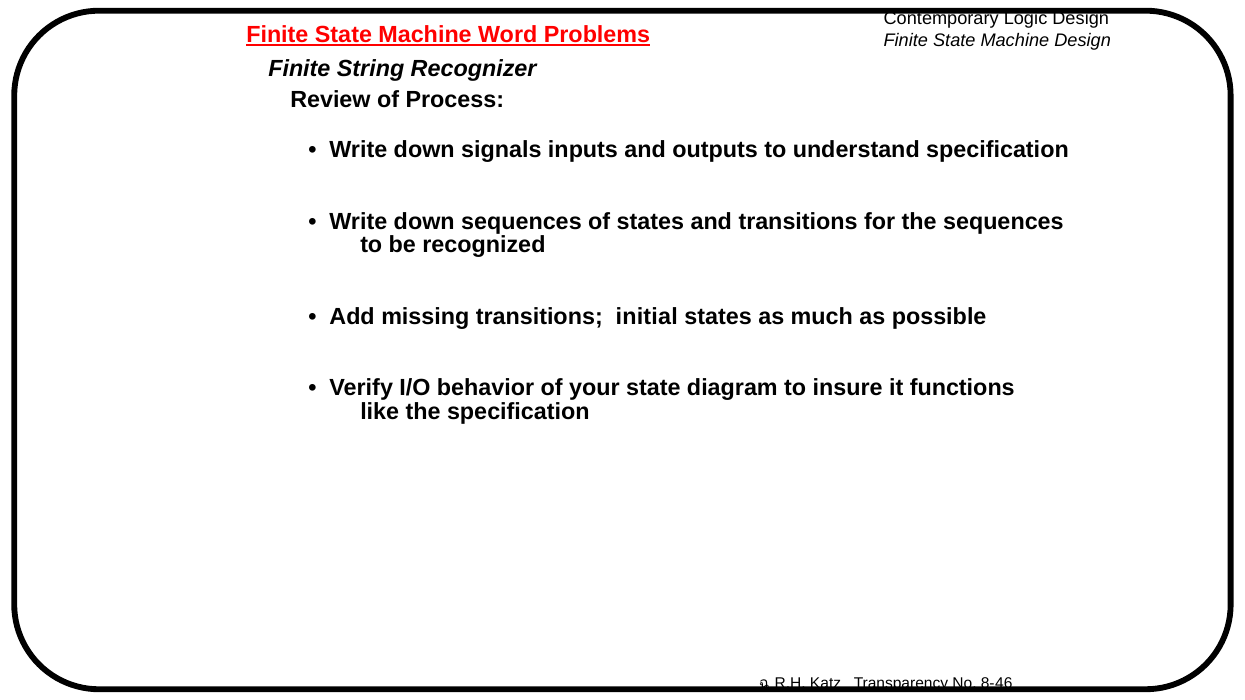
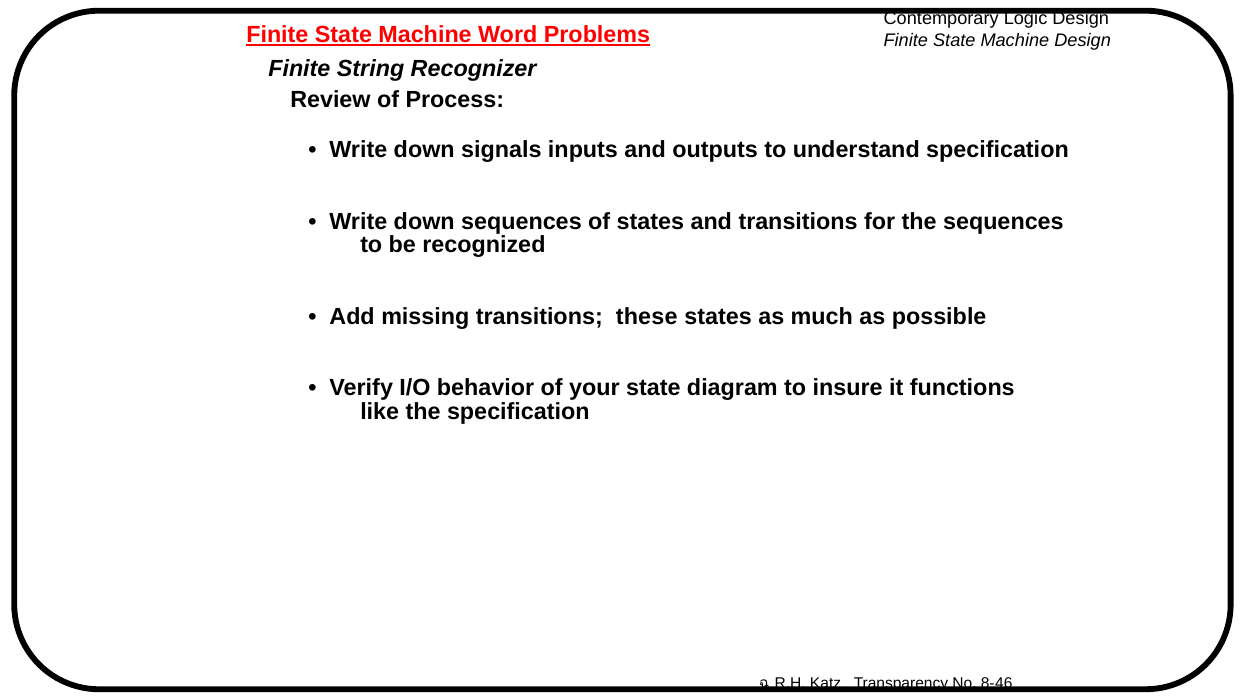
initial: initial -> these (647, 317)
